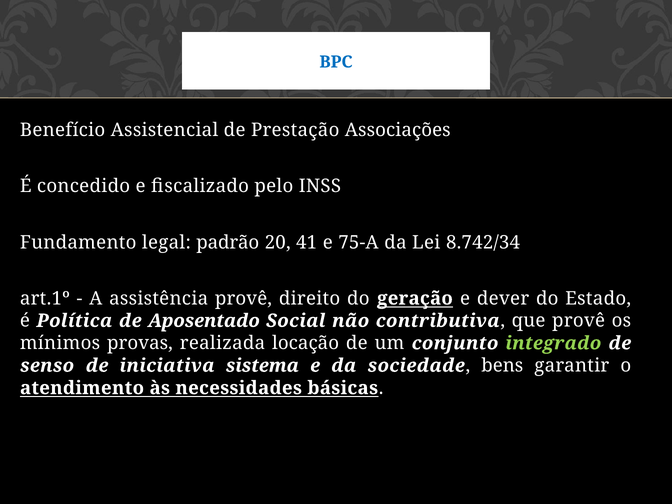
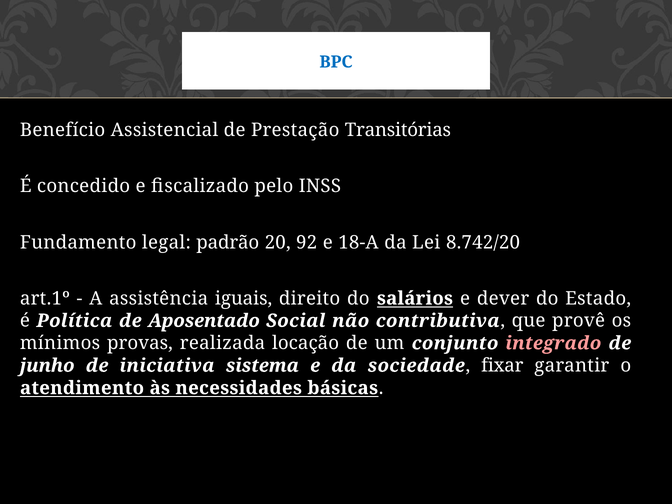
Associações: Associações -> Transitórias (398, 130)
41: 41 -> 92 (307, 242)
75-A: 75-A -> 18-A (358, 242)
8.742/34: 8.742/34 -> 8.742/20 (483, 242)
assistência provê: provê -> iguais (244, 298)
geração: geração -> salários (415, 298)
integrado colour: light green -> pink (553, 343)
senso: senso -> junho (47, 366)
bens: bens -> fixar (502, 366)
